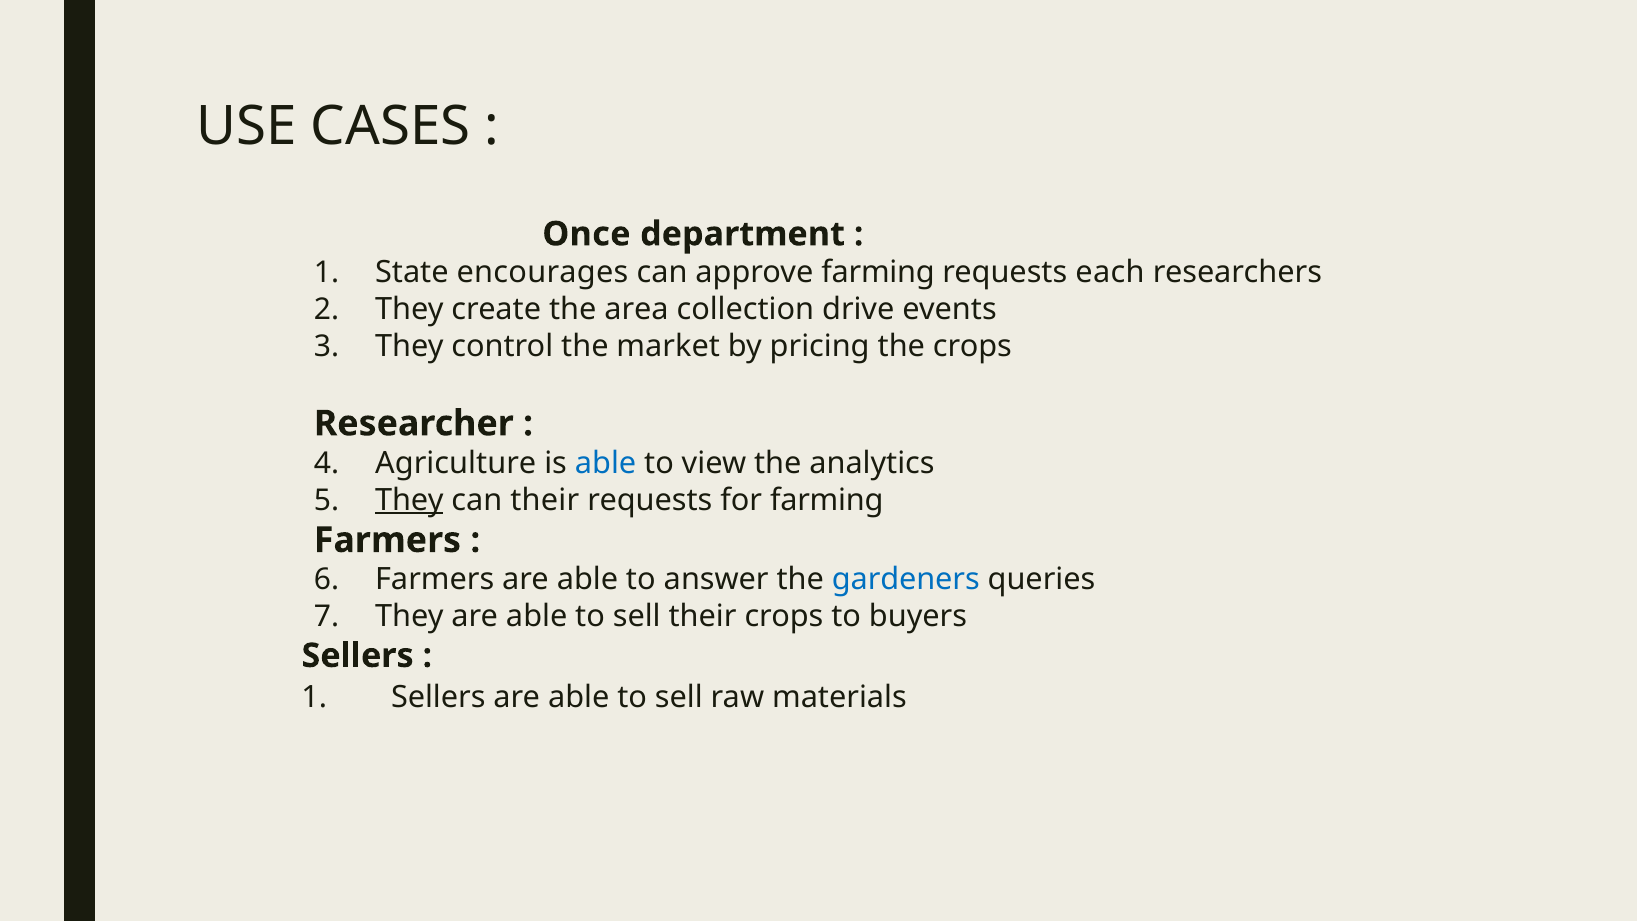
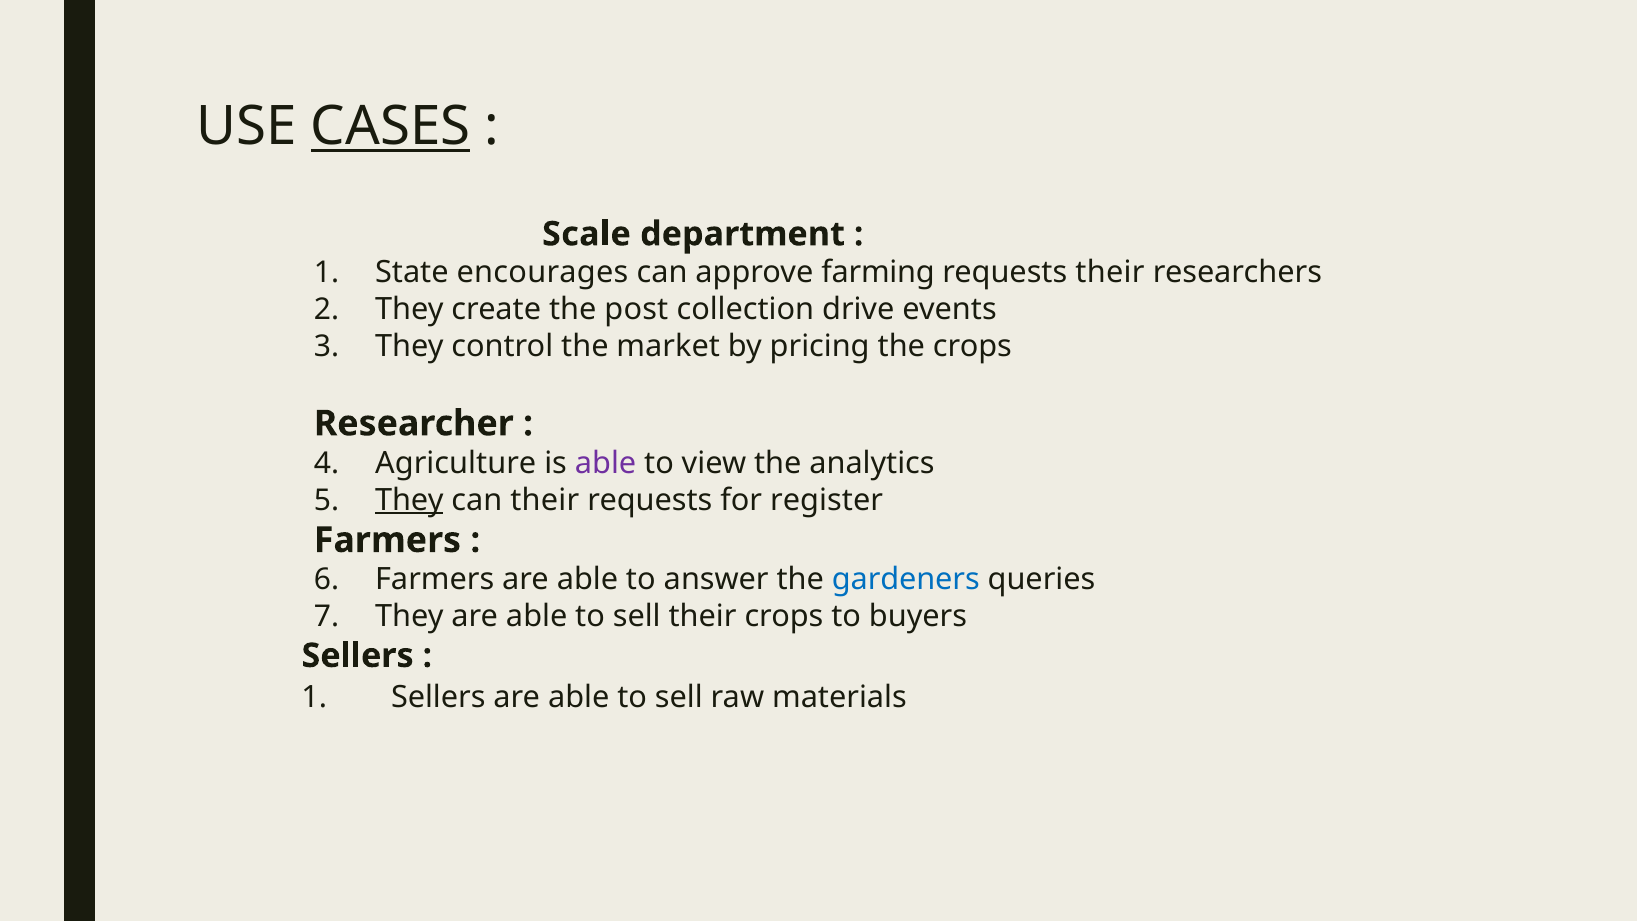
CASES underline: none -> present (391, 127)
Once: Once -> Scale (586, 234)
requests each: each -> their (1110, 273)
area: area -> post (636, 310)
able colour: blue -> purple (606, 463)
for farming: farming -> register (827, 500)
